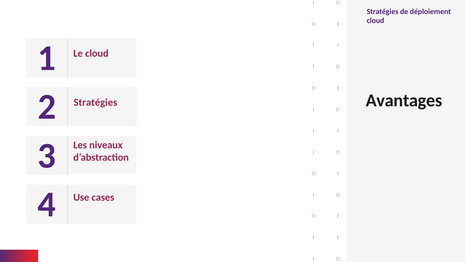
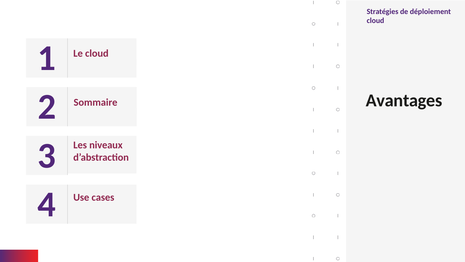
2 Stratégies: Stratégies -> Sommaire (96, 102)
